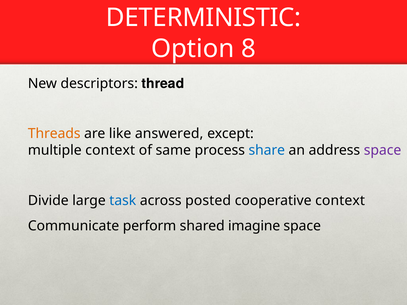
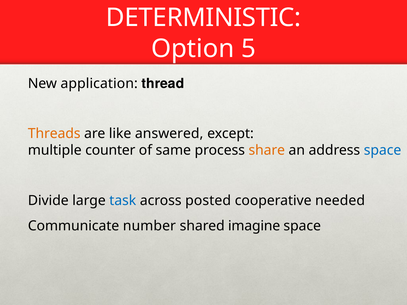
8: 8 -> 5 (248, 49)
descriptors: descriptors -> application (99, 83)
multiple context: context -> counter (110, 151)
share colour: blue -> orange (267, 151)
space colour: purple -> blue (383, 151)
cooperative context: context -> needed (340, 201)
perform: perform -> number (149, 226)
